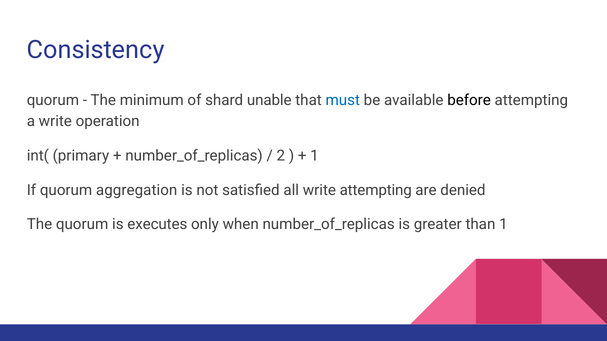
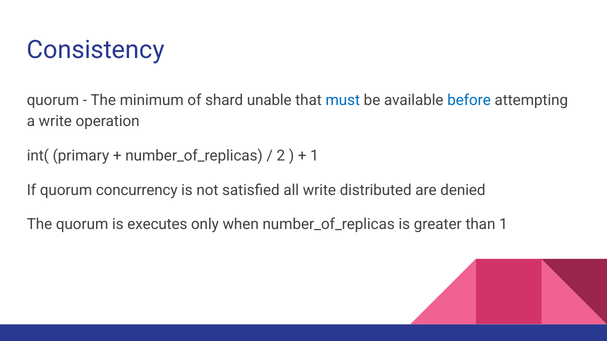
before colour: black -> blue (469, 101)
aggregation: aggregation -> concurrency (137, 190)
write attempting: attempting -> distributed (376, 190)
